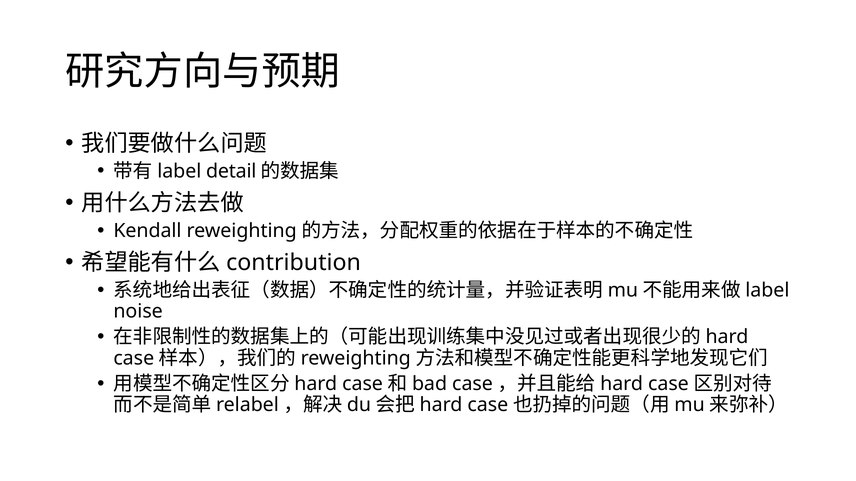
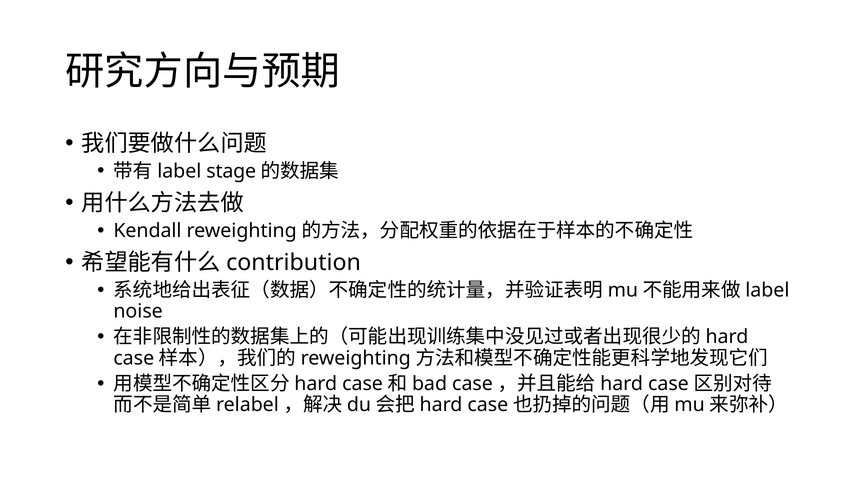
detail: detail -> stage (231, 171)
